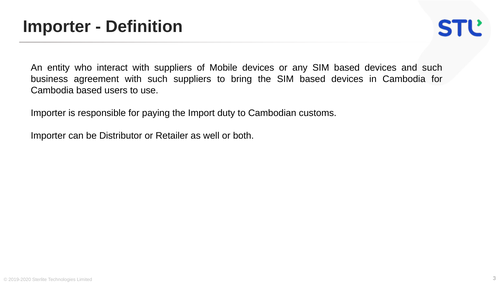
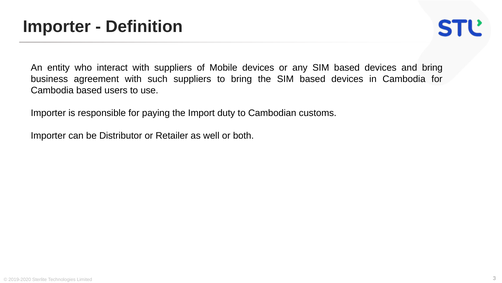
and such: such -> bring (432, 68)
